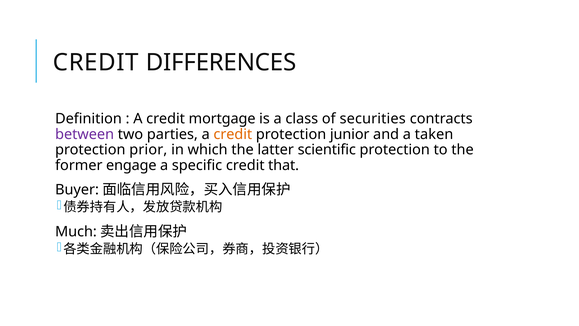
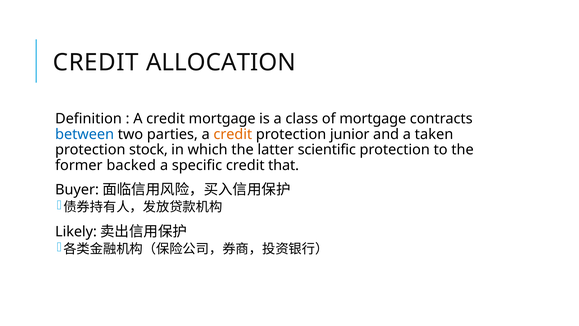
DIFFERENCES: DIFFERENCES -> ALLOCATION (221, 62)
of securities: securities -> mortgage (373, 118)
between colour: purple -> blue (85, 134)
prior: prior -> stock (148, 150)
engage: engage -> backed (131, 165)
Much: Much -> Likely (76, 231)
